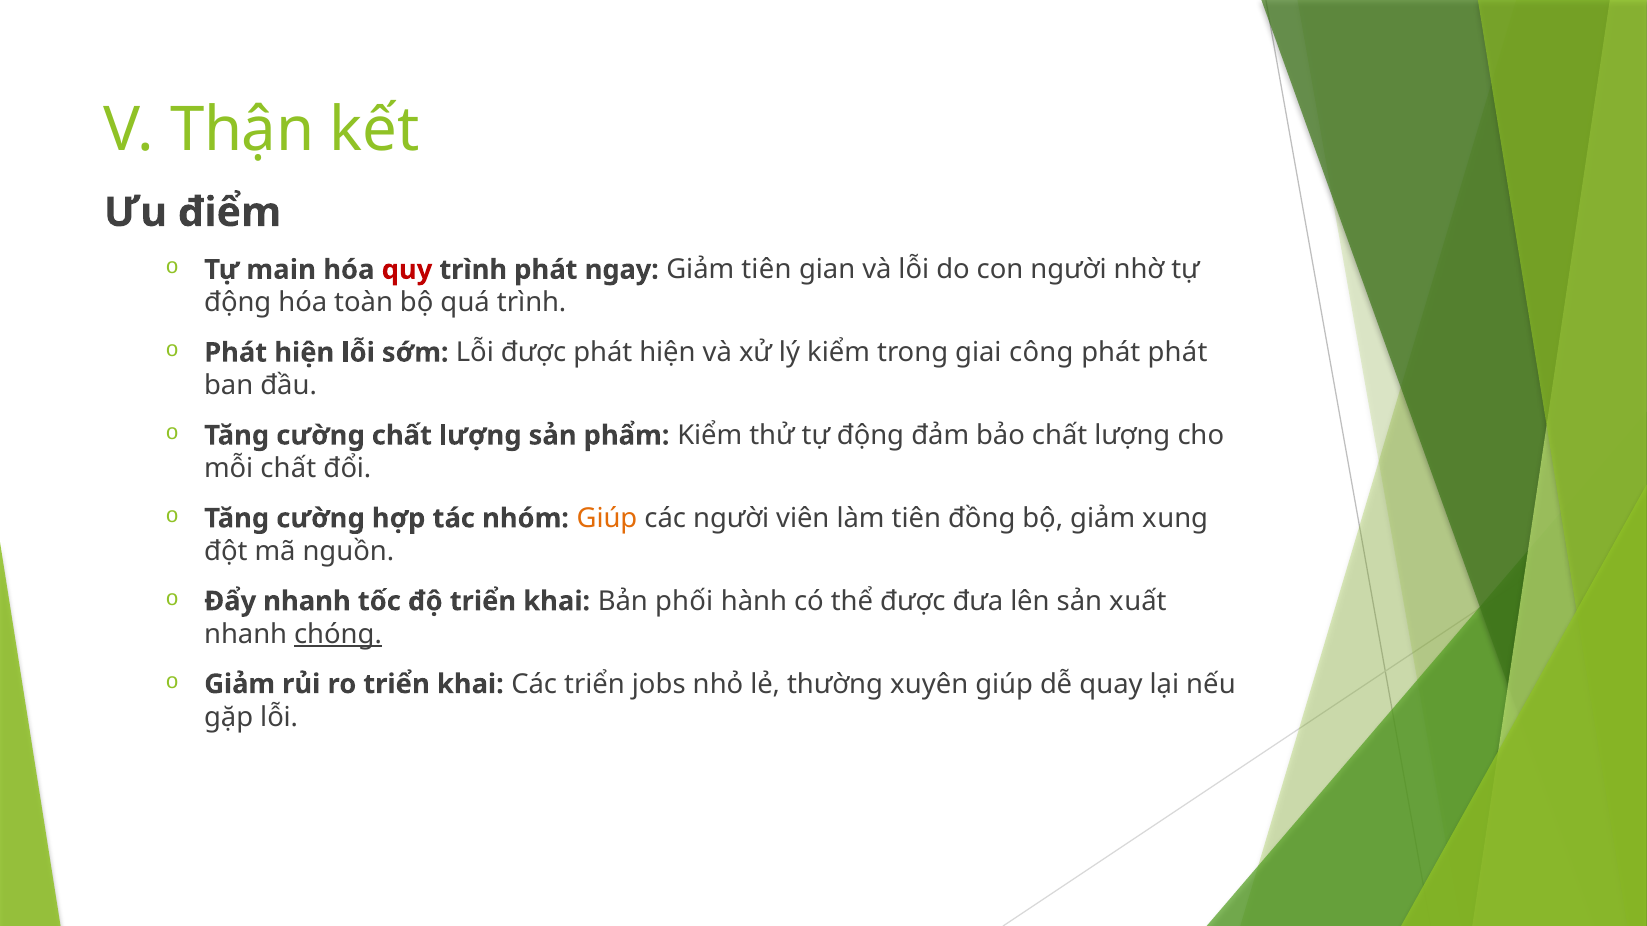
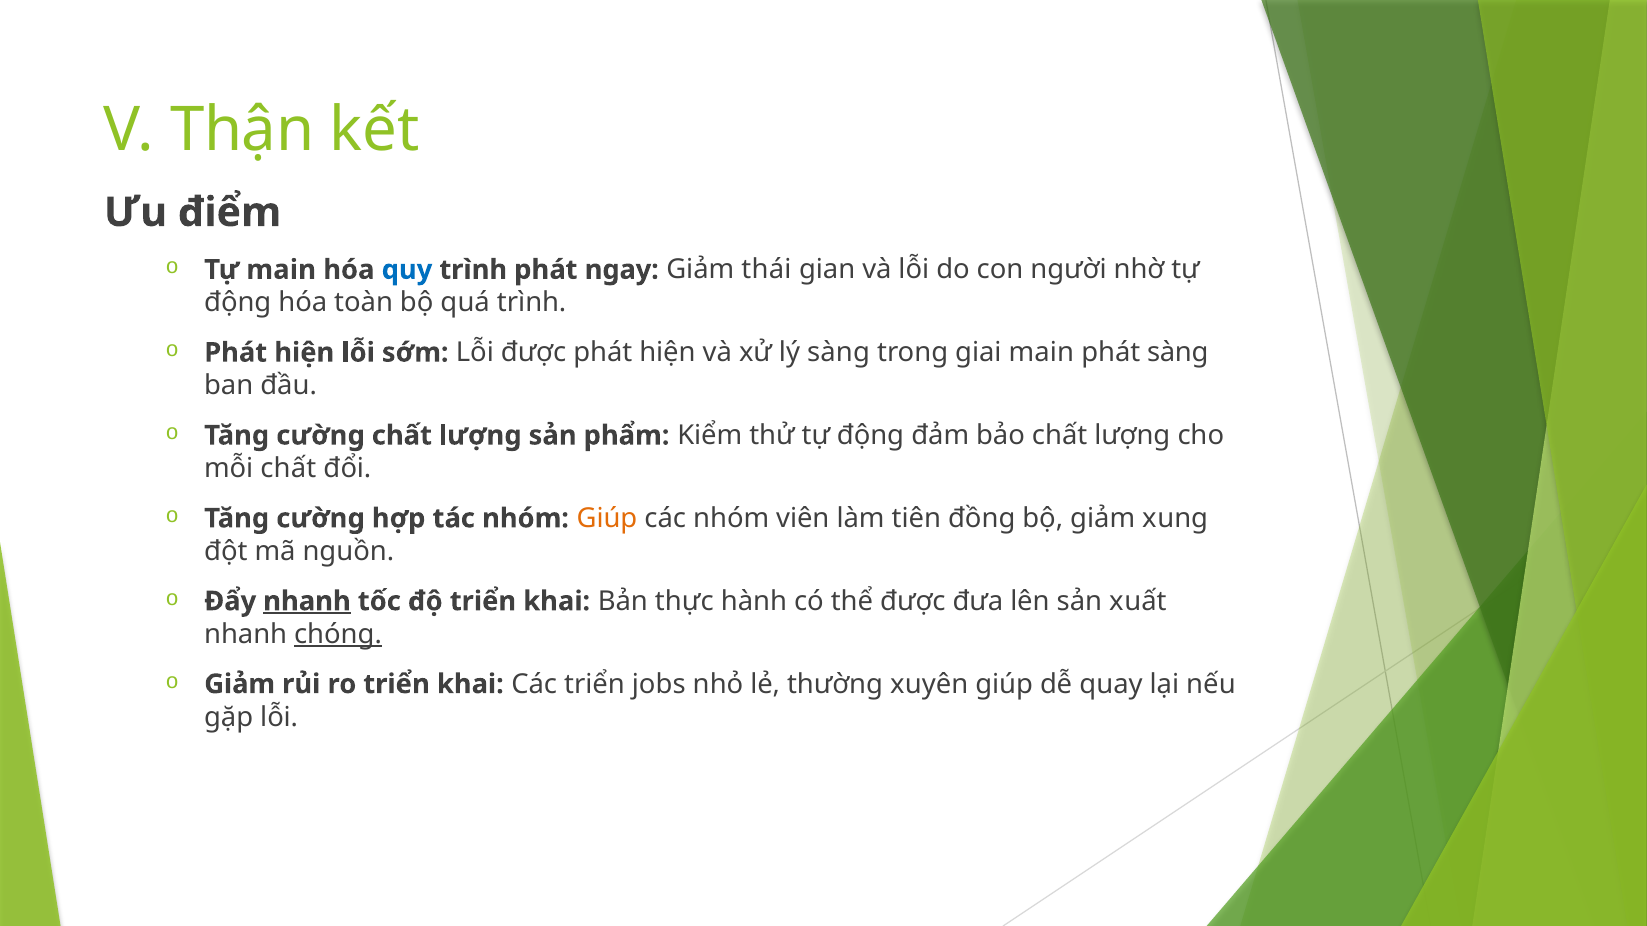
quy colour: red -> blue (407, 270)
Giảm tiên: tiên -> thái (766, 270)
lý kiểm: kiểm -> sàng (839, 353)
giai công: công -> main (1041, 353)
phát phát: phát -> sàng (1178, 353)
các người: người -> nhóm (731, 519)
nhanh underline: none -> present (307, 602)
phối: phối -> thực (684, 602)
